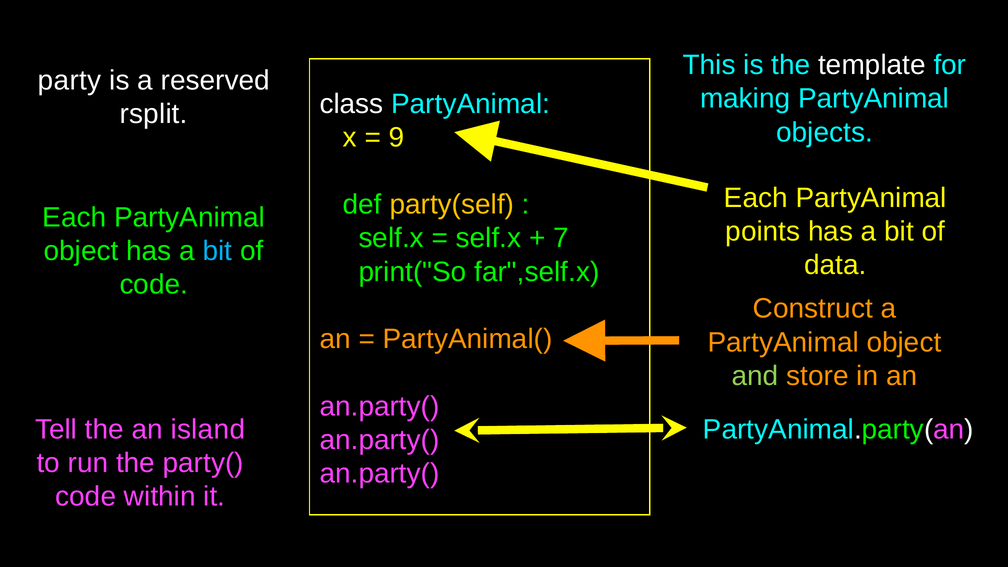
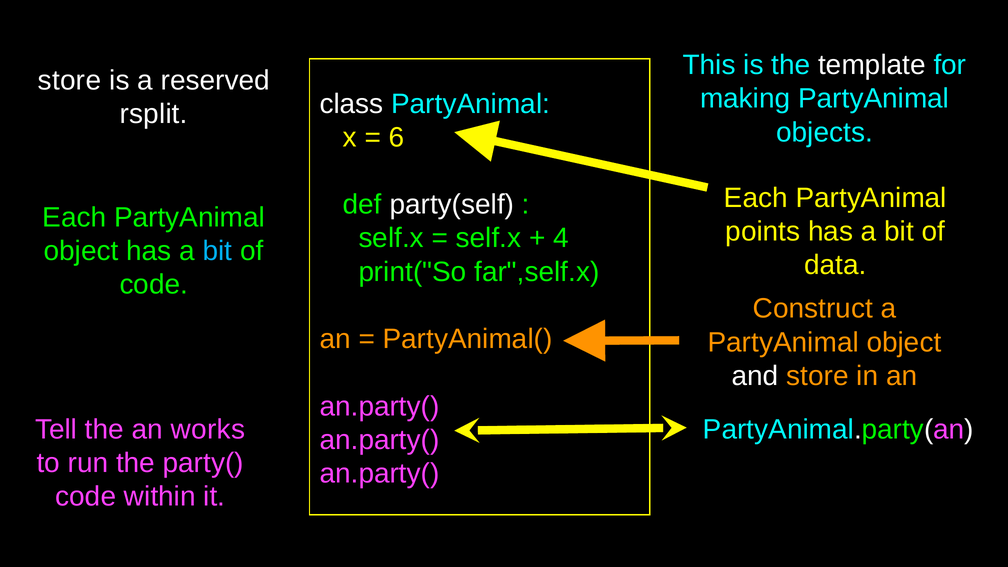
party: party -> store (69, 81)
9: 9 -> 6 (397, 137)
party(self colour: yellow -> white (452, 205)
7: 7 -> 4 (561, 238)
and colour: light green -> white (755, 376)
island: island -> works (208, 430)
